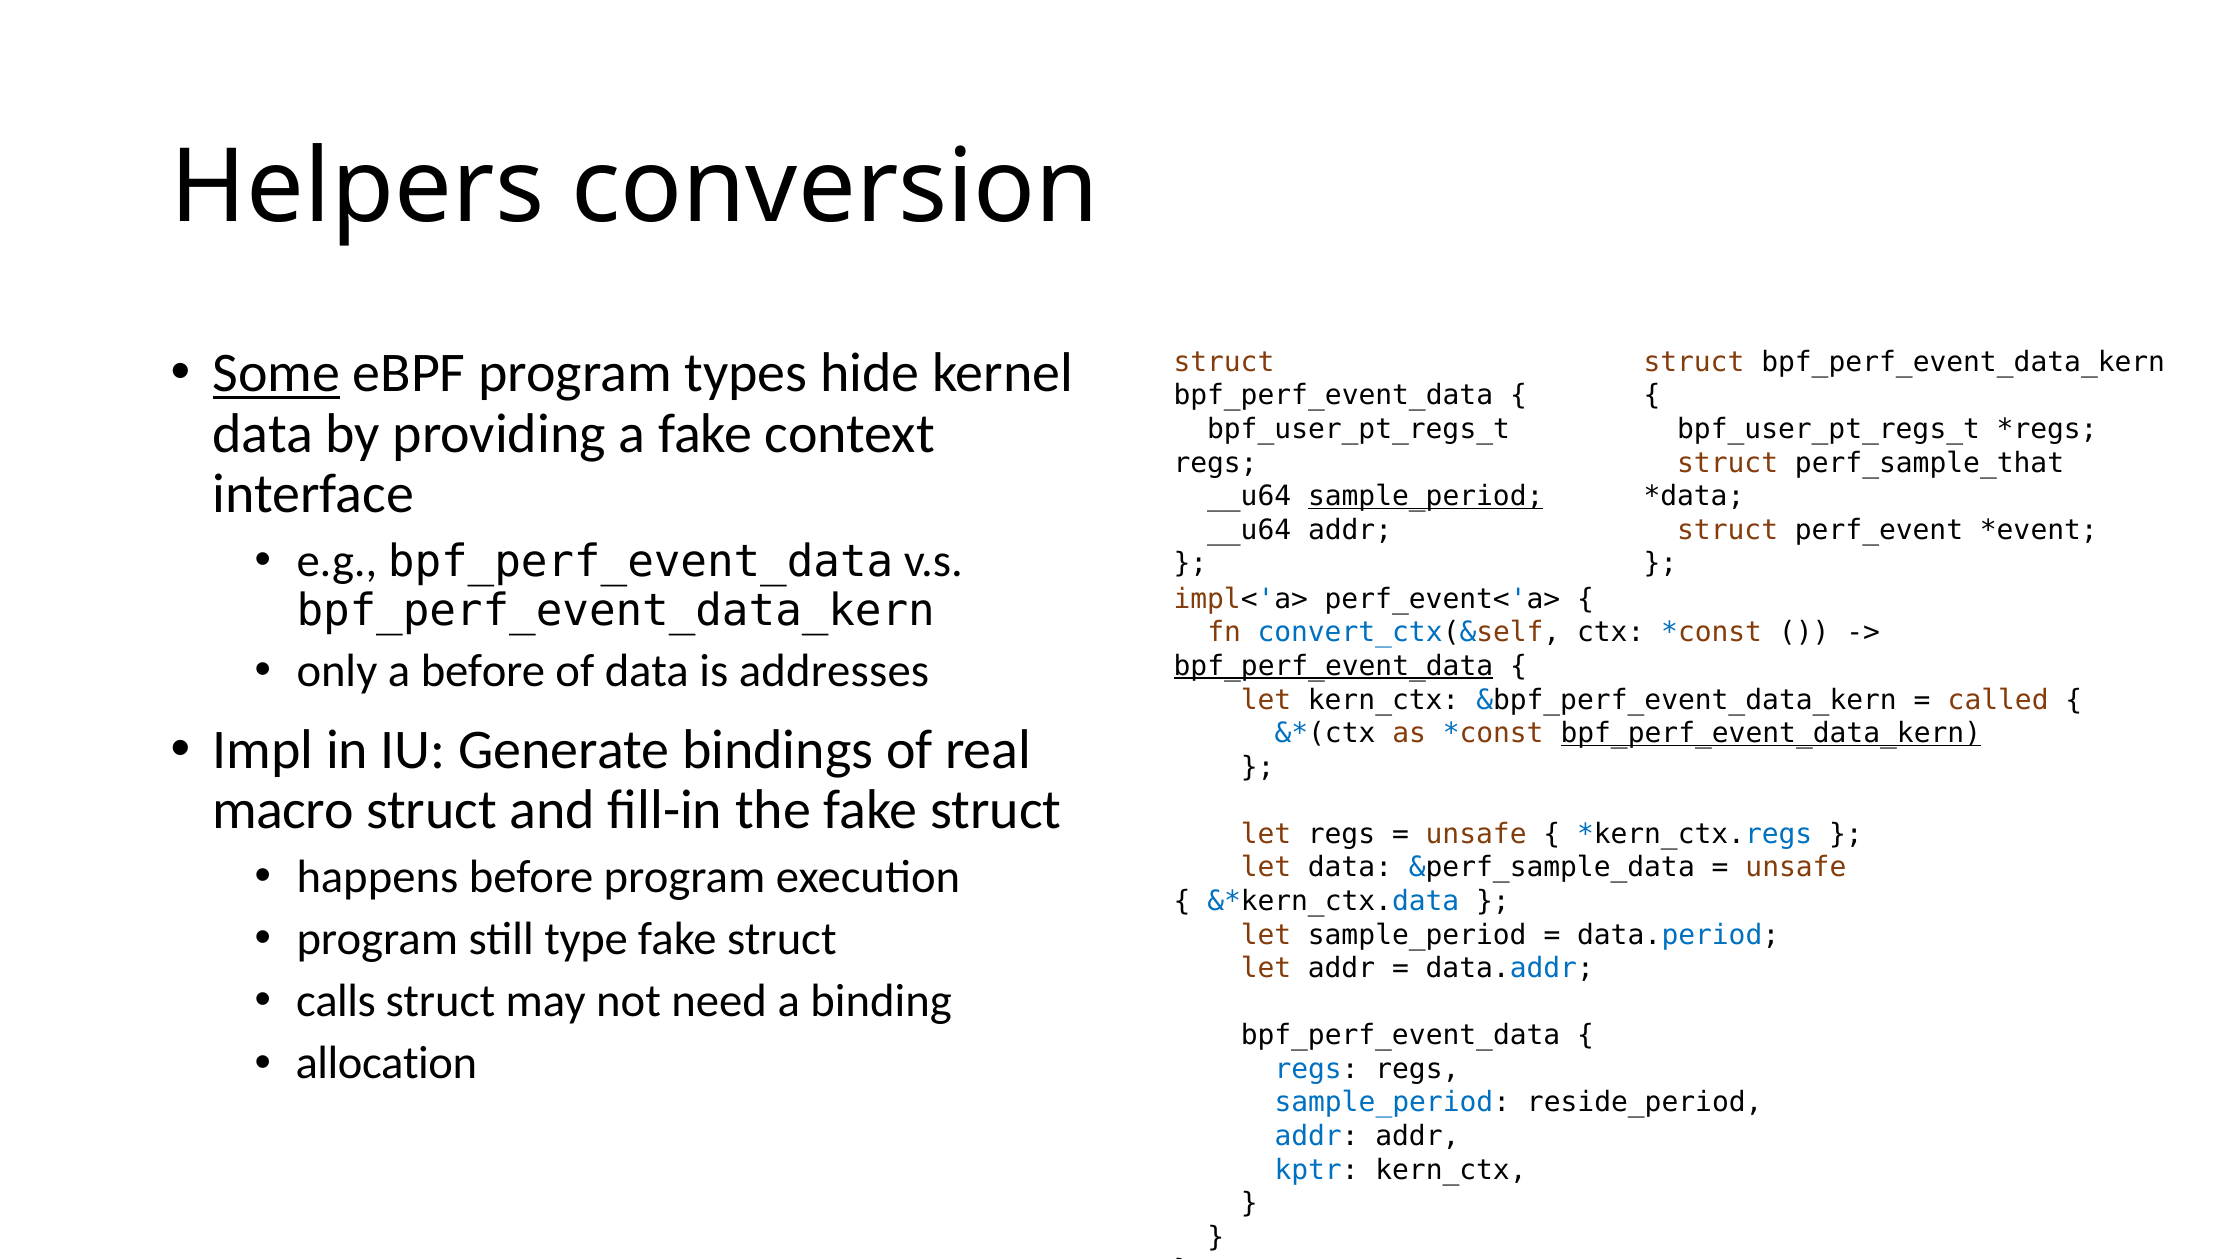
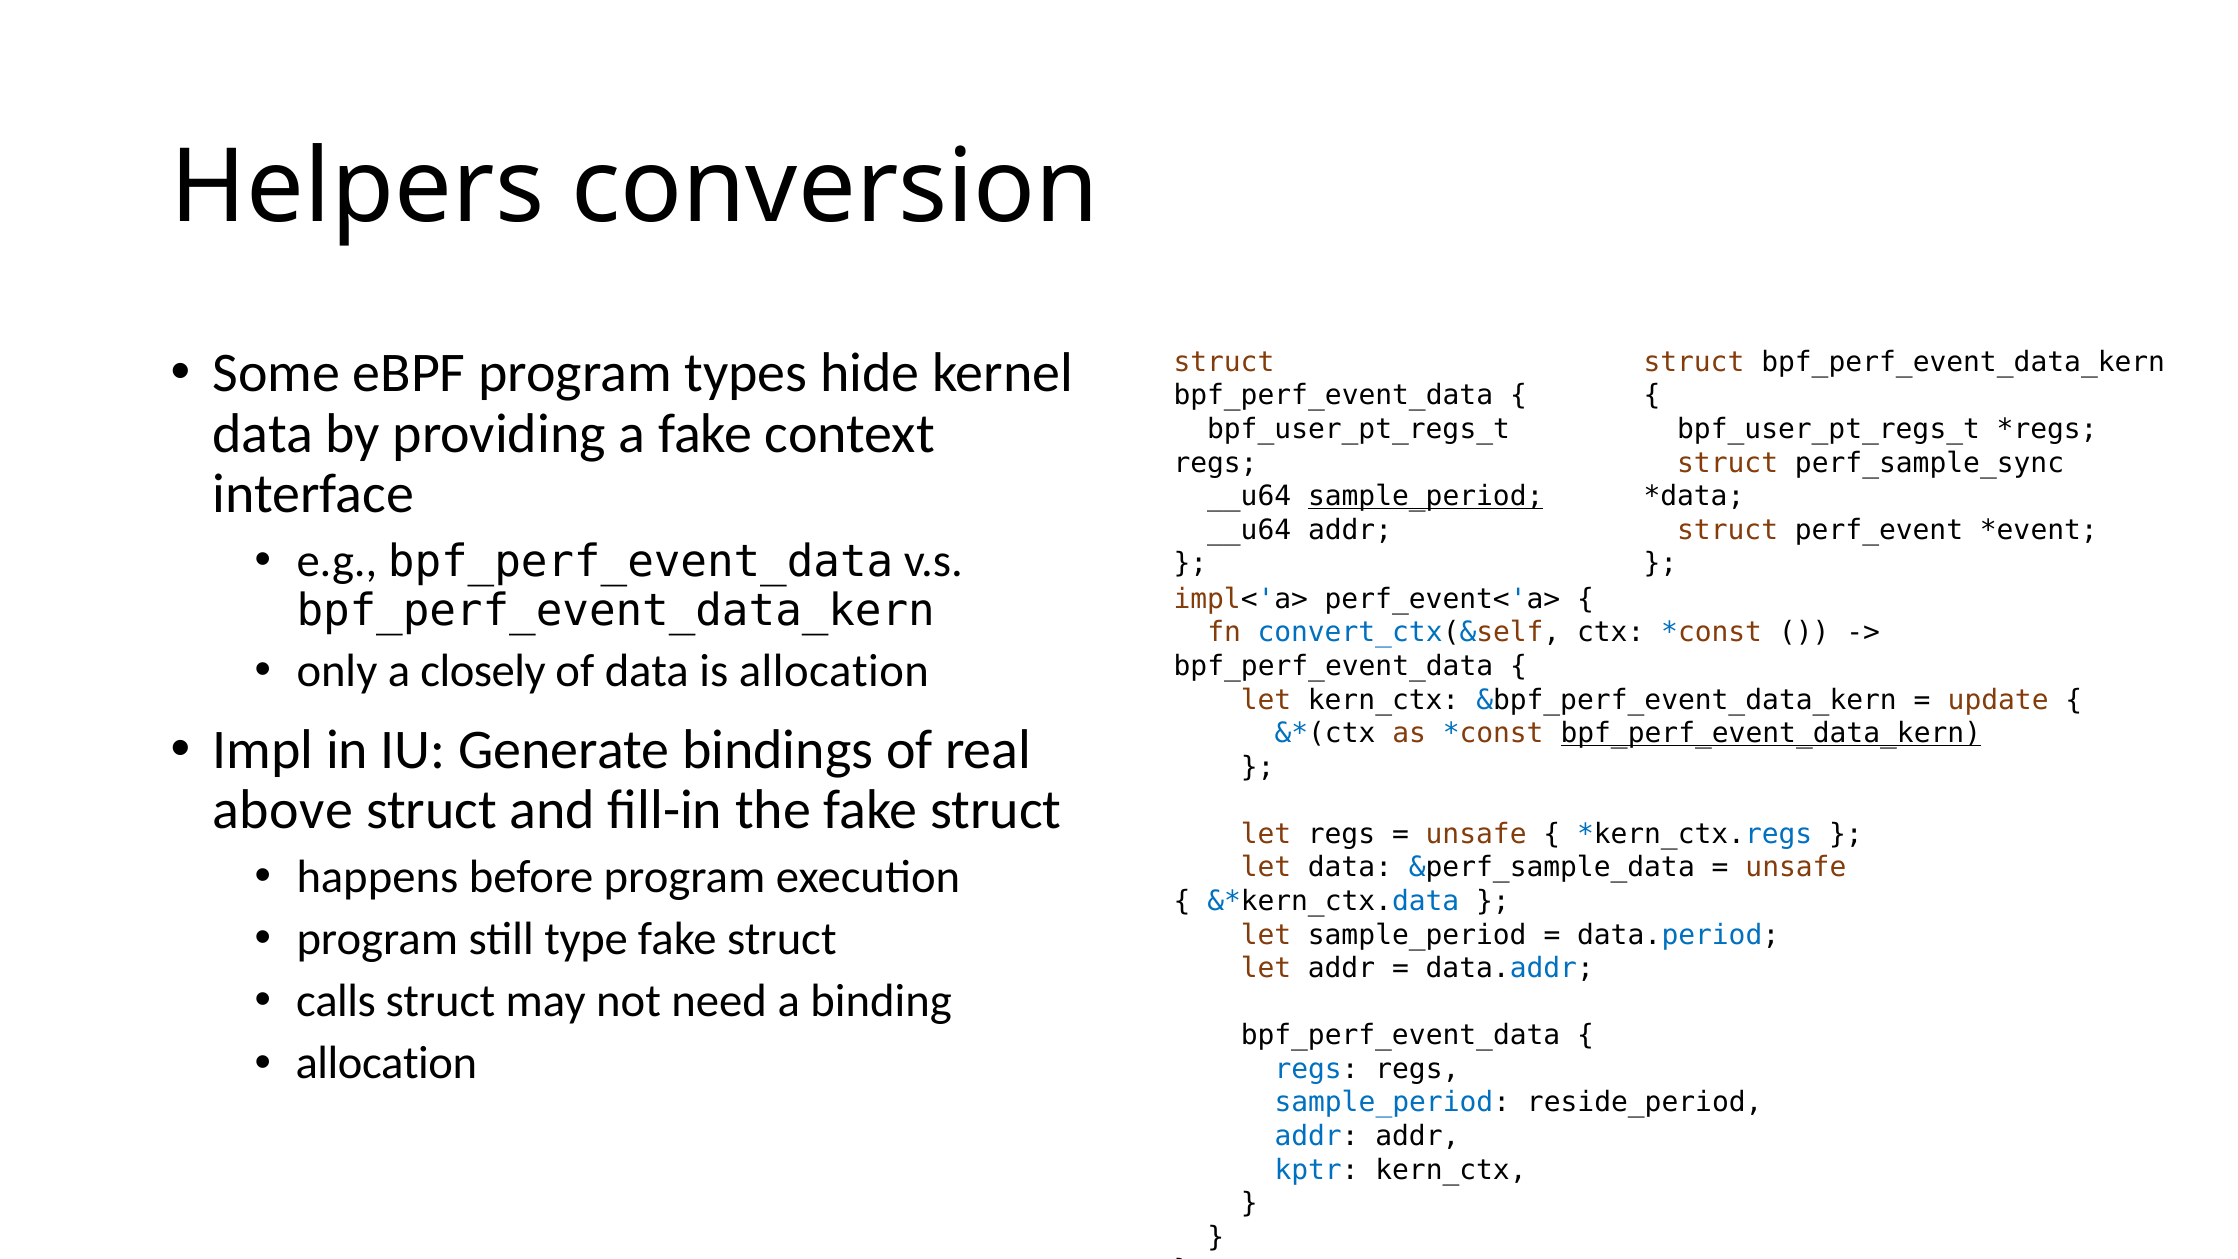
Some underline: present -> none (276, 373)
perf_sample_that: perf_sample_that -> perf_sample_sync (1930, 463)
a before: before -> closely (483, 671)
is addresses: addresses -> allocation (834, 671)
bpf_perf_event_data underline: present -> none (1333, 666)
called: called -> update (1998, 700)
macro: macro -> above (283, 810)
